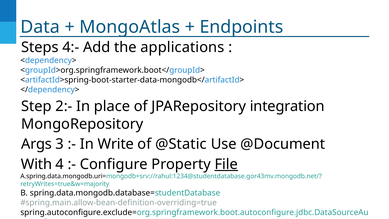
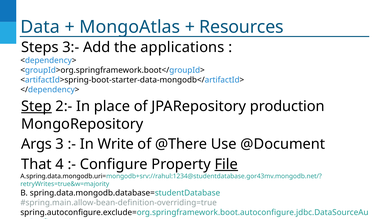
Endpoints: Endpoints -> Resources (242, 27)
4:-: 4:- -> 3:- (71, 47)
Step underline: none -> present (36, 106)
integration: integration -> production (287, 106)
@Static: @Static -> @There (181, 144)
With: With -> That (36, 164)
